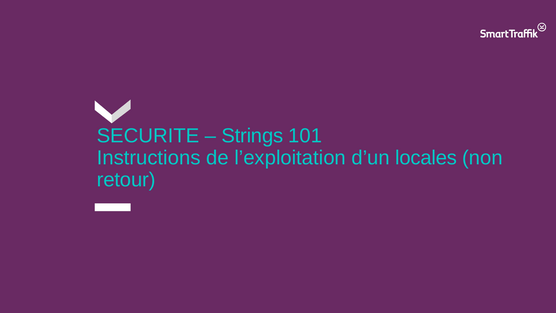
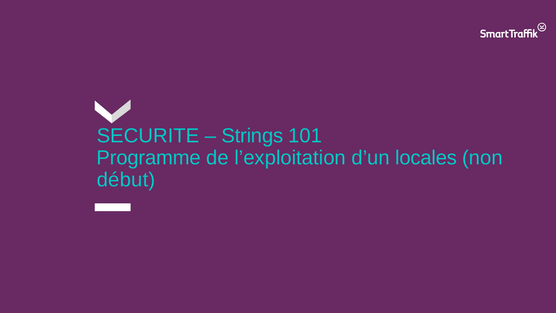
Instructions: Instructions -> Programme (149, 158)
retour: retour -> début (126, 180)
